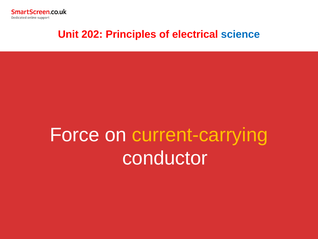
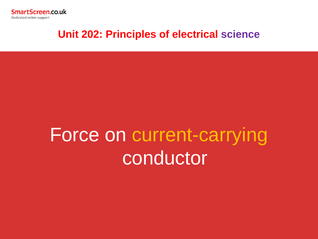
science colour: blue -> purple (240, 34)
